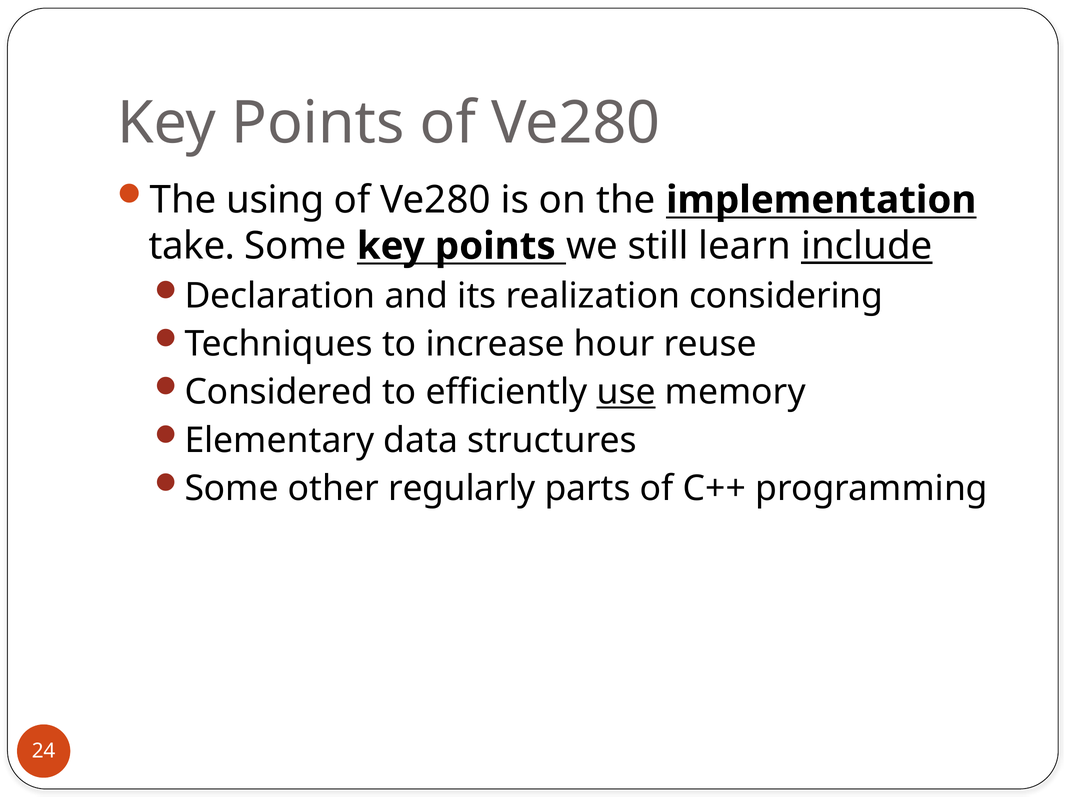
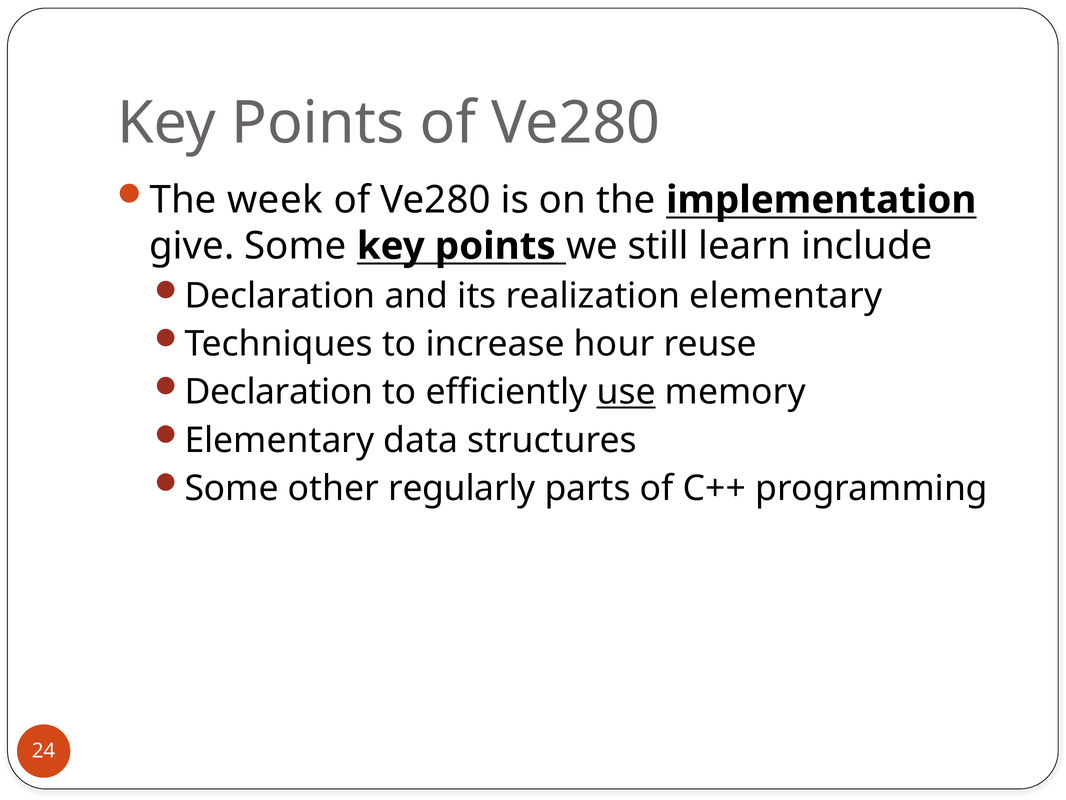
using: using -> week (275, 200)
take: take -> give (192, 246)
include underline: present -> none (867, 246)
realization considering: considering -> elementary (786, 296)
Considered: Considered -> Declaration (279, 392)
